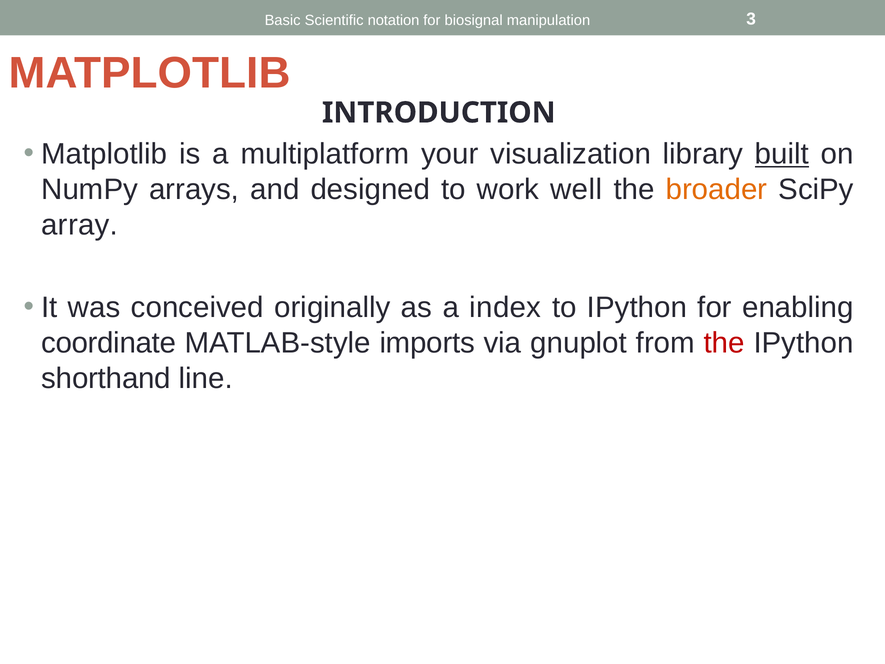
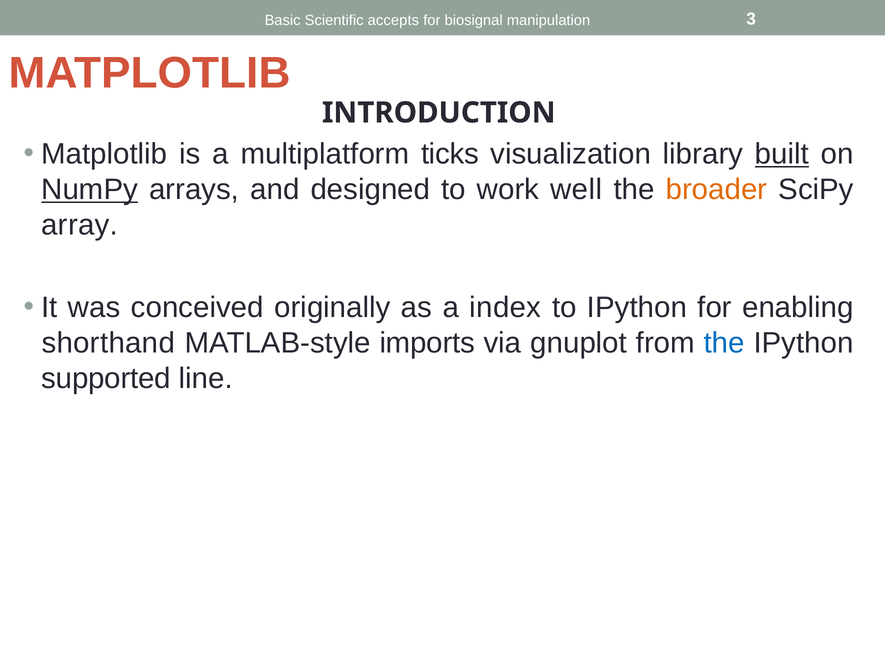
notation: notation -> accepts (393, 20)
your: your -> ticks (450, 154)
NumPy underline: none -> present (90, 189)
coordinate: coordinate -> shorthand (108, 343)
the colour: red -> blue (724, 343)
shorthand: shorthand -> supported (106, 378)
